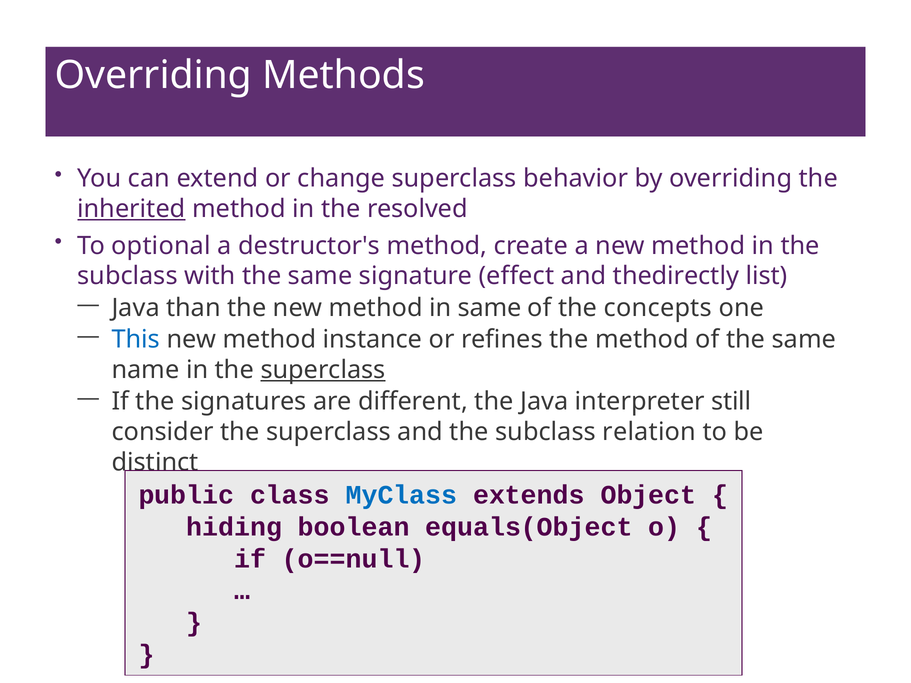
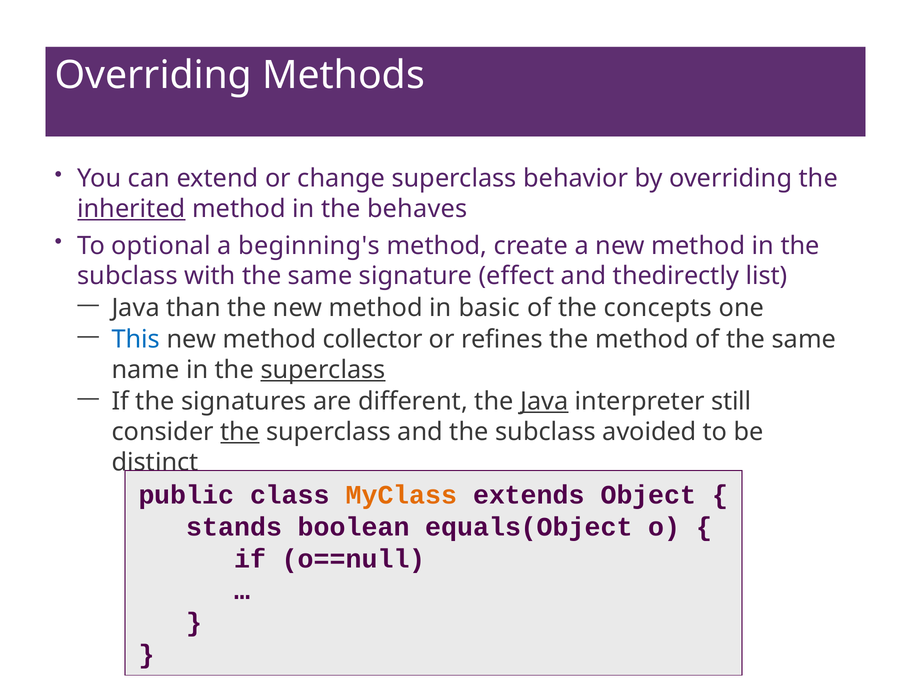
resolved: resolved -> behaves (417, 209)
destructor's: destructor's -> beginning's (309, 246)
in same: same -> basic (489, 308)
instance: instance -> collector (373, 340)
Java underline: none -> present (544, 402)
the underline: none -> present (240, 432)
relation: relation -> avoided (649, 432)
MyClass colour: blue -> orange (401, 495)
hiding: hiding -> stands (234, 527)
